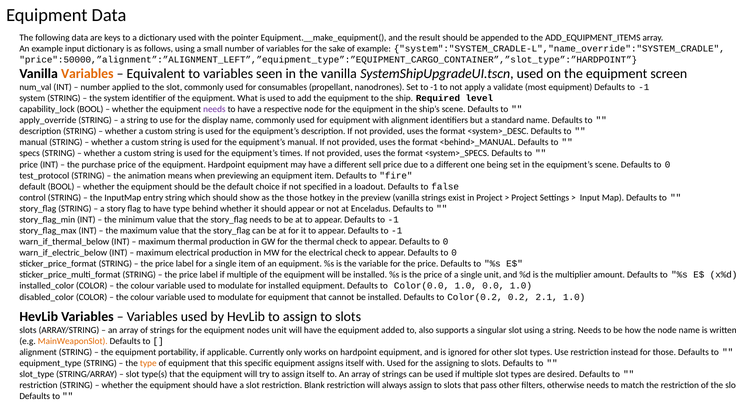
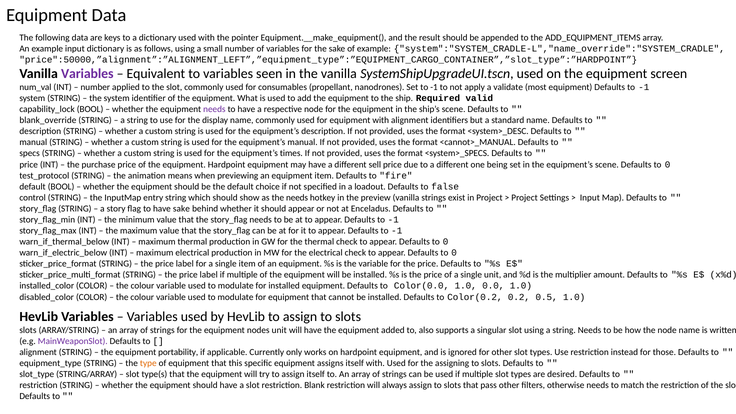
Variables colour: orange -> purple (87, 74)
level: level -> valid (479, 98)
apply_override: apply_override -> blank_override (48, 120)
<behind>_MANUAL: <behind>_MANUAL -> <cannot>_MANUAL (478, 142)
the those: those -> needs (297, 198)
have type: type -> sake (181, 209)
2.1: 2.1 -> 0.5 (547, 297)
MainWeaponSlot colour: orange -> purple (73, 341)
